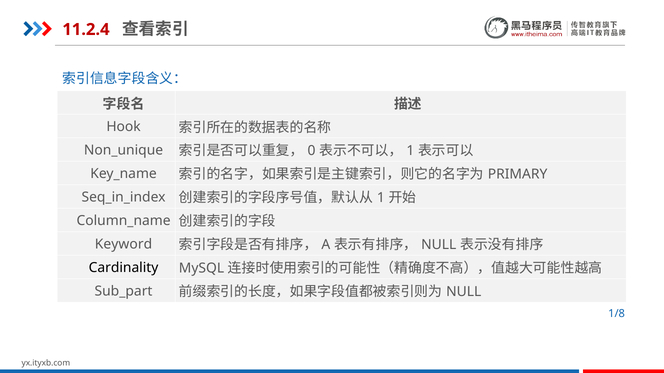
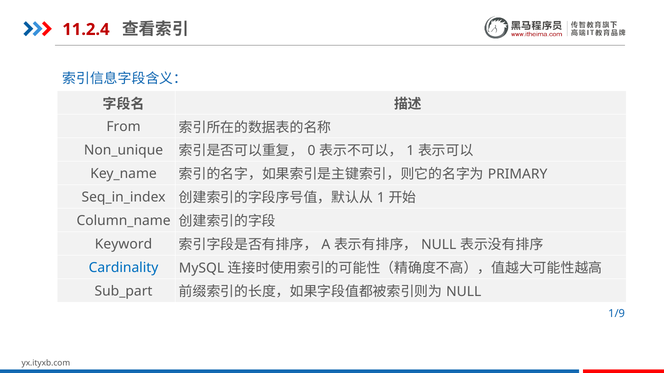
Hook: Hook -> From (124, 127)
Cardinality colour: black -> blue (124, 268)
1/8: 1/8 -> 1/9 (617, 314)
